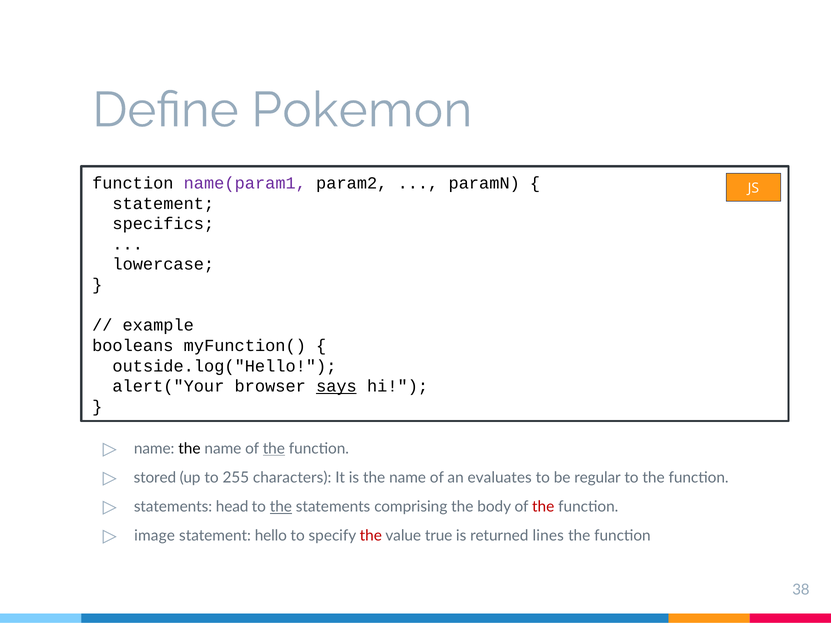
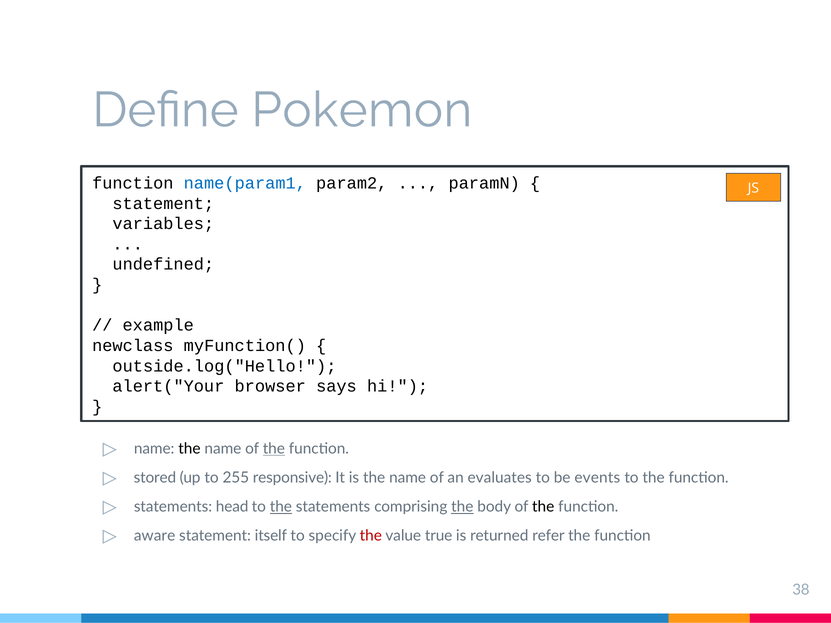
name(param1 colour: purple -> blue (245, 183)
specifics: specifics -> variables (163, 224)
lowercase: lowercase -> undefined (163, 265)
booleans: booleans -> newclass (133, 346)
says underline: present -> none (336, 386)
characters: characters -> responsive (292, 478)
regular: regular -> events (597, 478)
the underline: none -> present (462, 507)
the colour: red -> black (543, 507)
image: image -> aware (155, 536)
hello: hello -> itself (271, 536)
lines: lines -> refer (548, 536)
